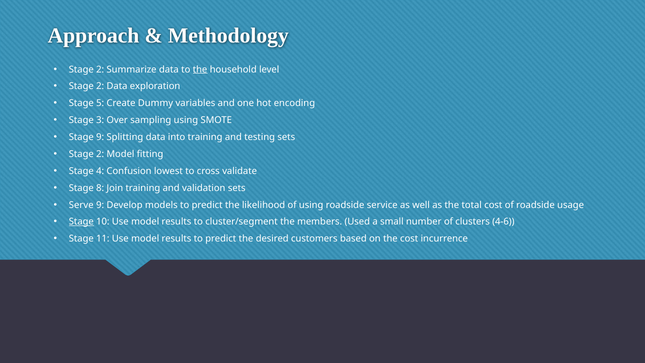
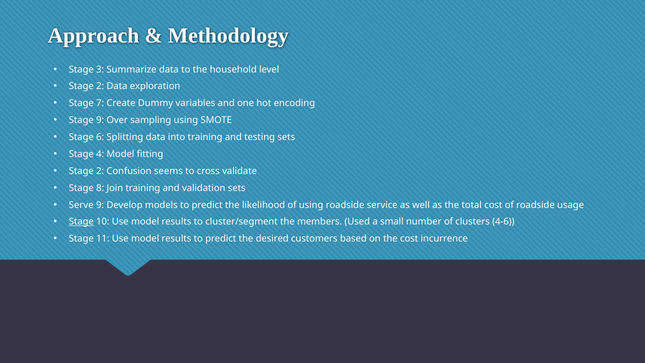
2: 2 -> 3 (100, 69)
the underline: present -> none (200, 69)
5: 5 -> 7 (100, 103)
Stage 3: 3 -> 9 (100, 120)
Stage 9: 9 -> 6 (100, 137)
2: 2 -> 4 (100, 154)
4: 4 -> 2 (100, 171)
lowest: lowest -> seems (168, 171)
